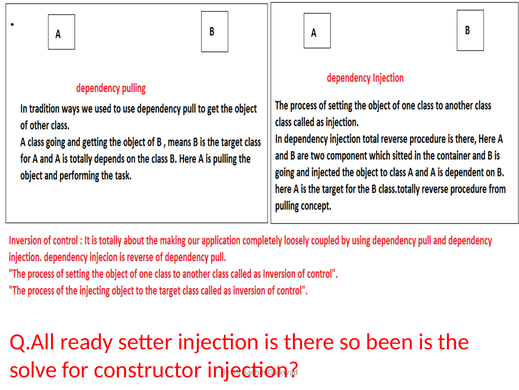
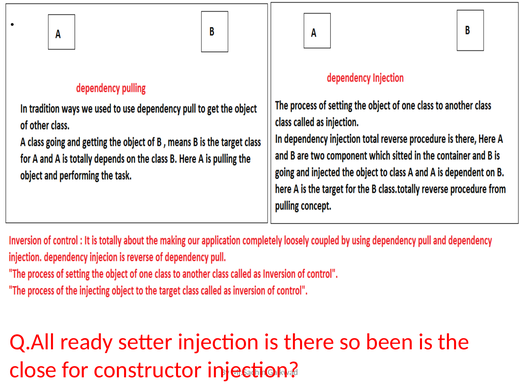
solve: solve -> close (33, 369)
